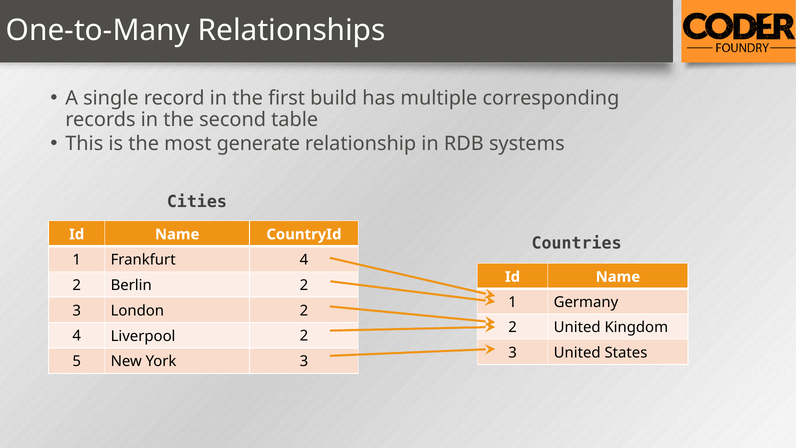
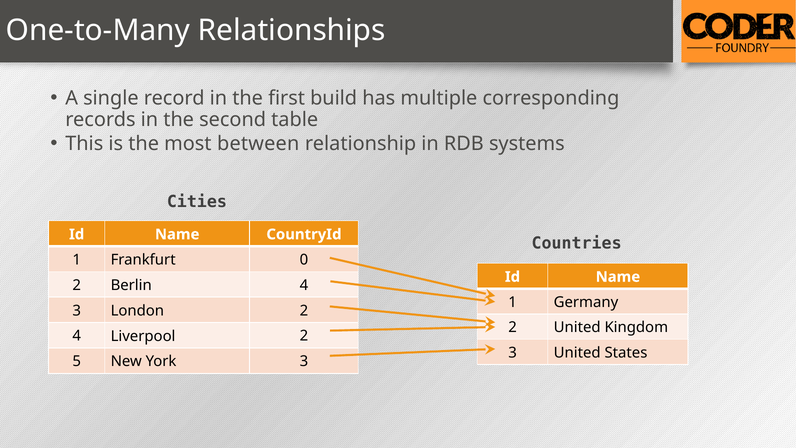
generate: generate -> between (258, 143)
Frankfurt 4: 4 -> 0 (304, 260)
Berlin 2: 2 -> 4 (304, 285)
